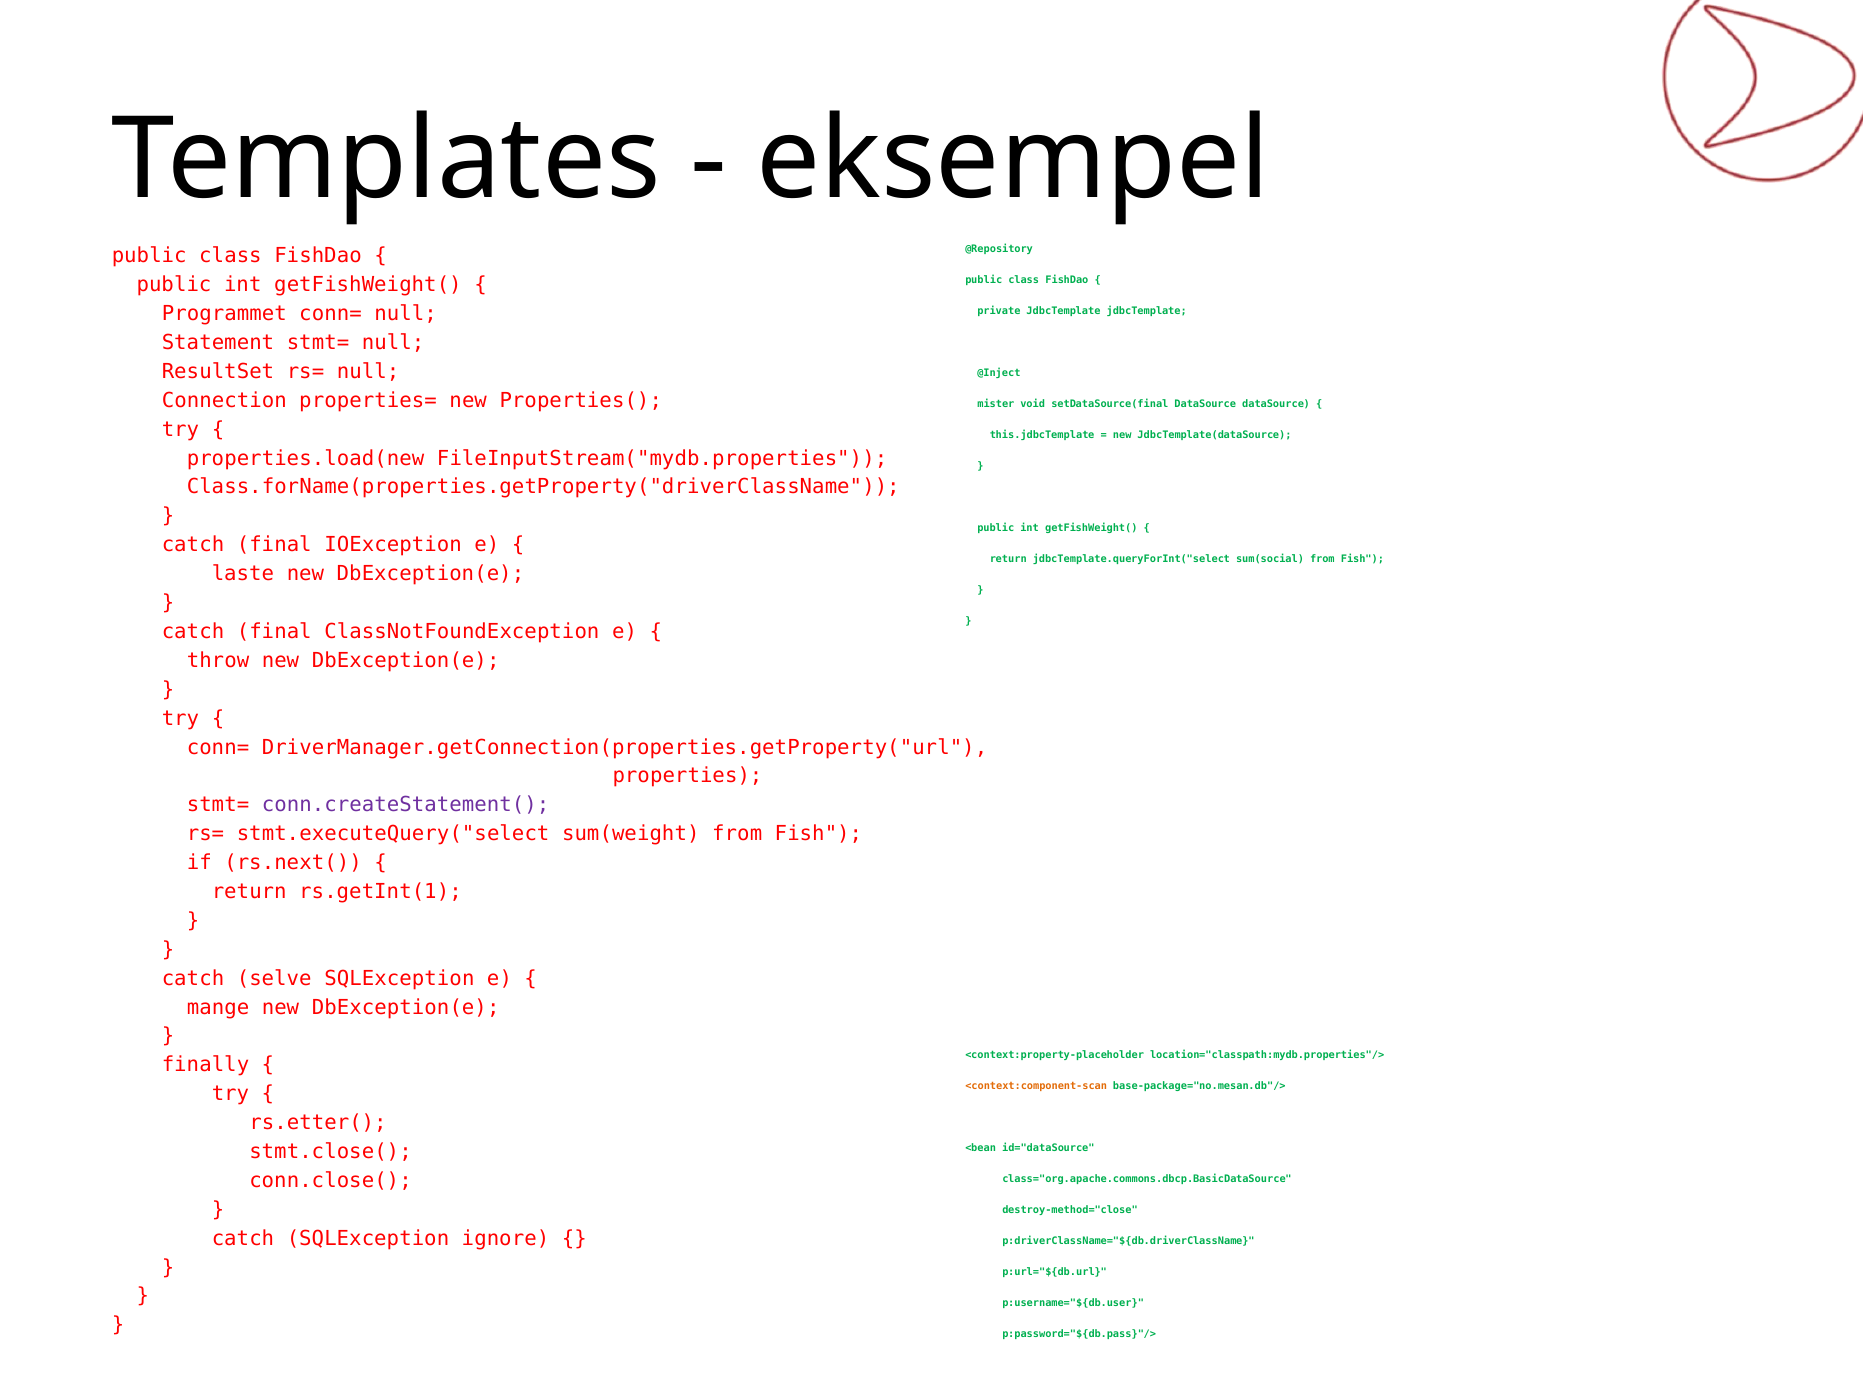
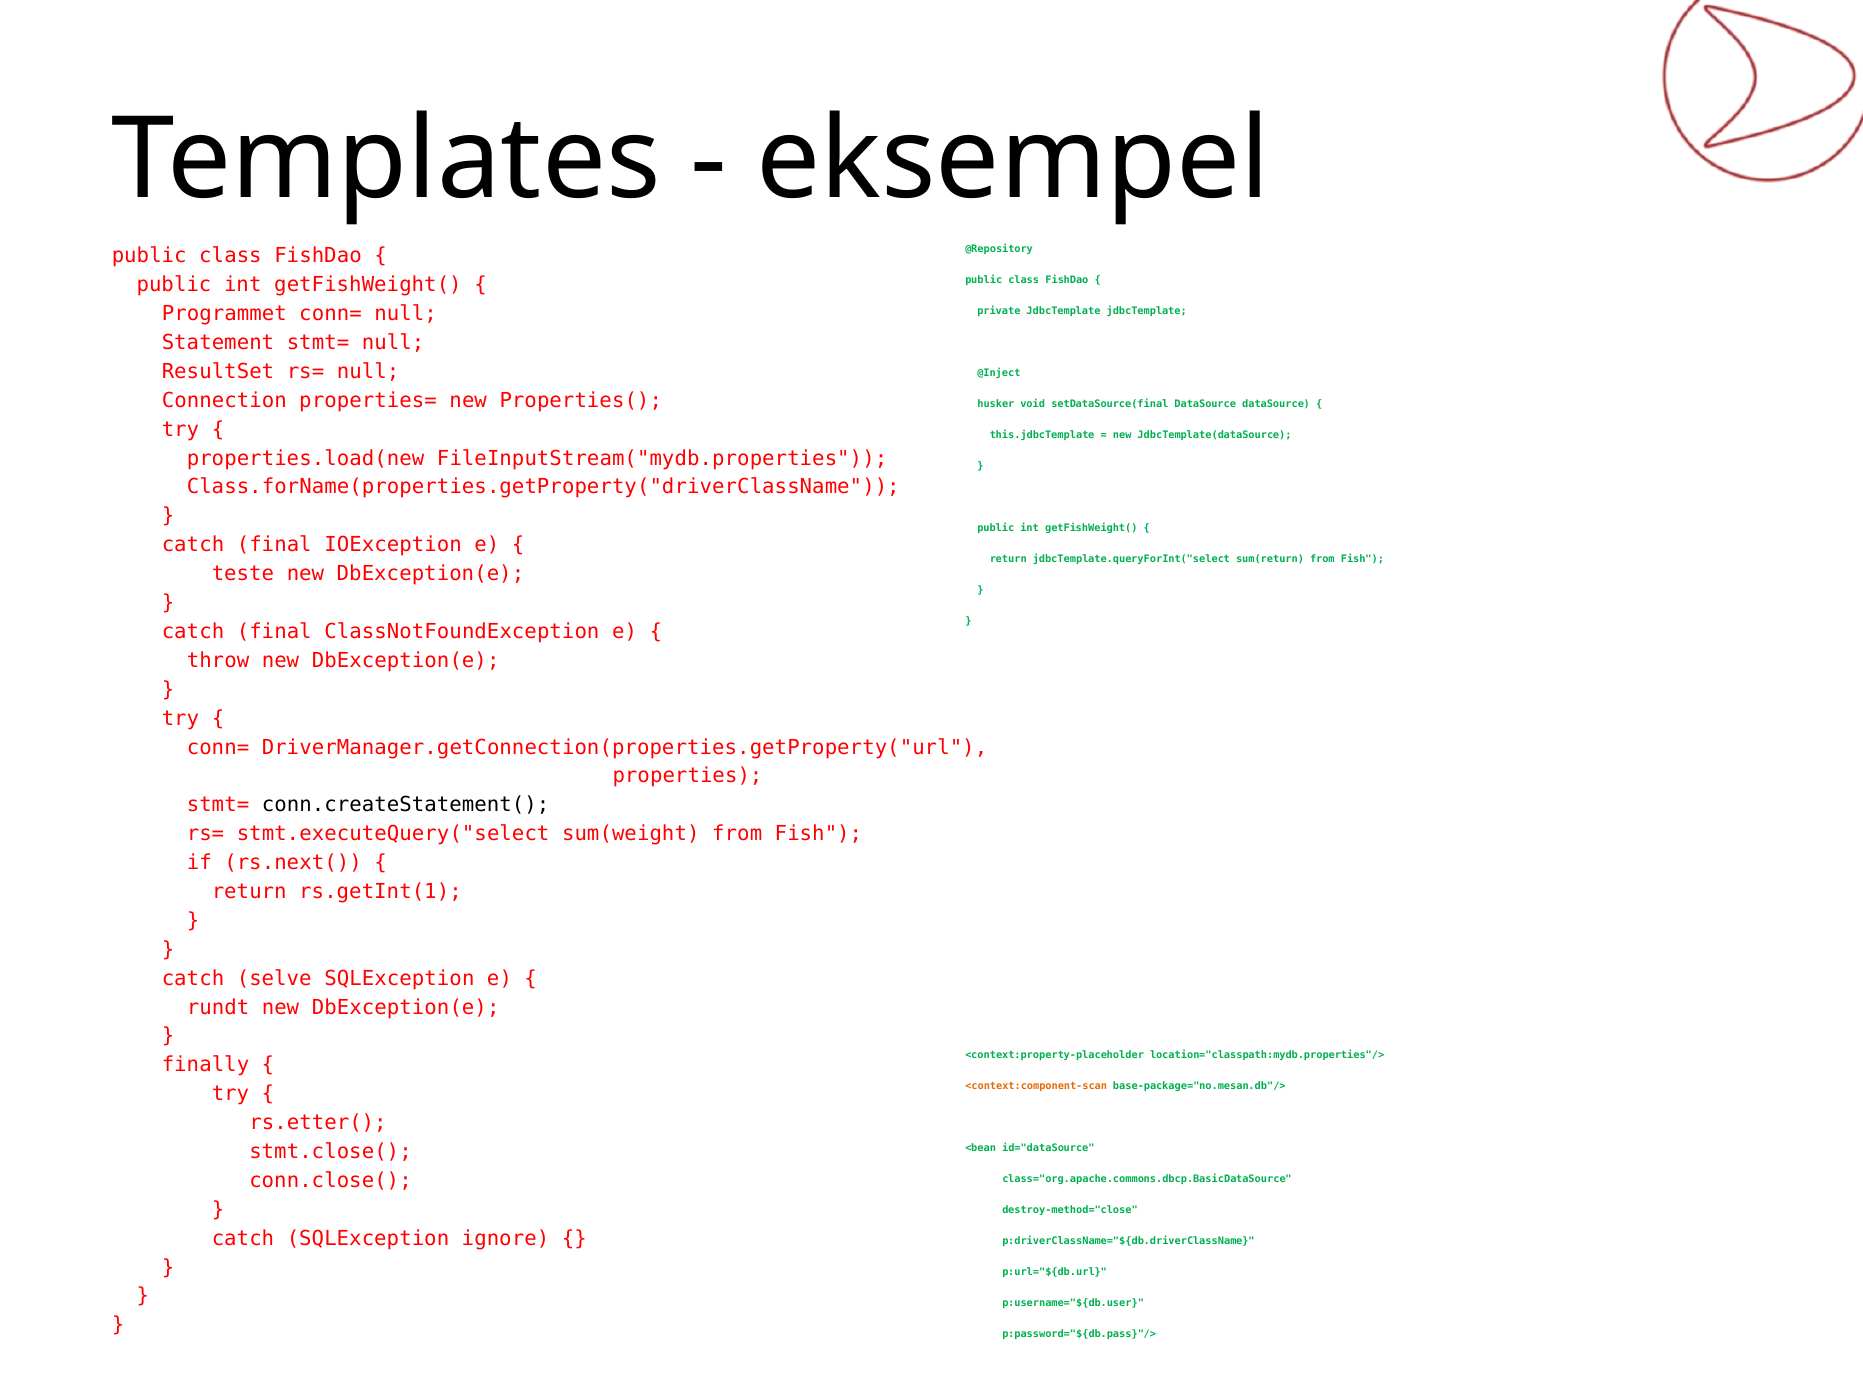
mister: mister -> husker (996, 404)
sum(social: sum(social -> sum(return (1270, 559)
laste: laste -> teste (243, 574)
conn.createStatement( colour: purple -> black (406, 805)
mange: mange -> rundt (218, 1007)
